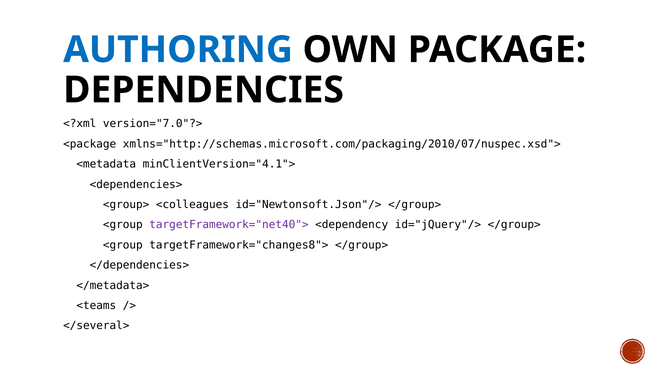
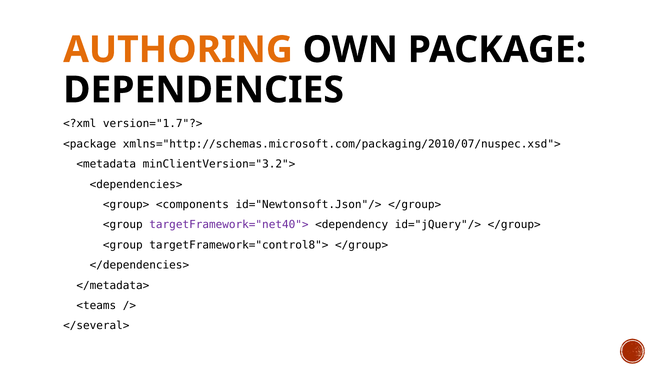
AUTHORING colour: blue -> orange (178, 50)
version="7.0"?>: version="7.0"?> -> version="1.7"?> (153, 124)
minClientVersion="4.1">: minClientVersion="4.1"> -> minClientVersion="3.2"> (219, 164)
<colleagues: <colleagues -> <components (192, 205)
targetFramework="changes8">: targetFramework="changes8"> -> targetFramework="control8"> (239, 245)
